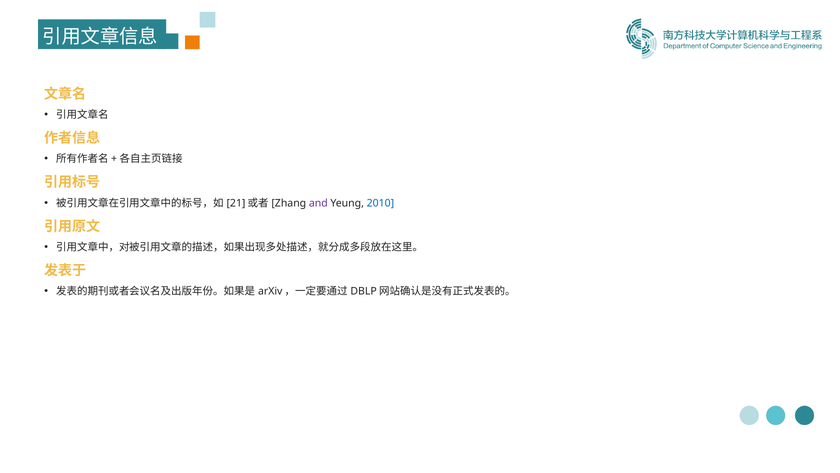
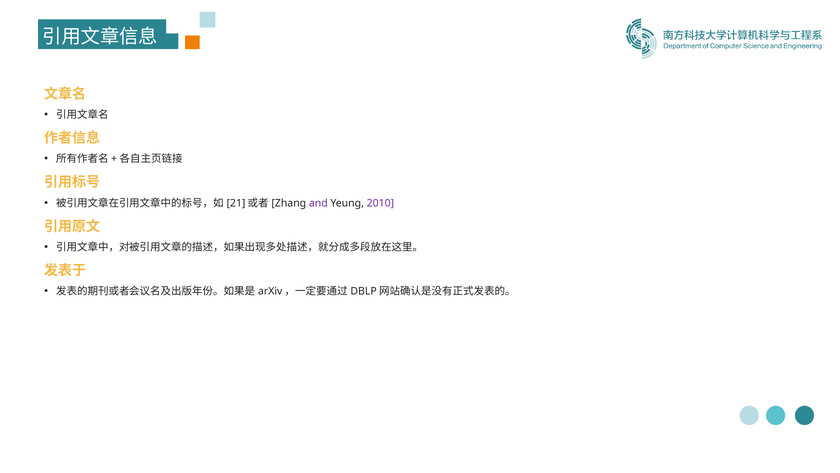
2010 colour: blue -> purple (380, 203)
